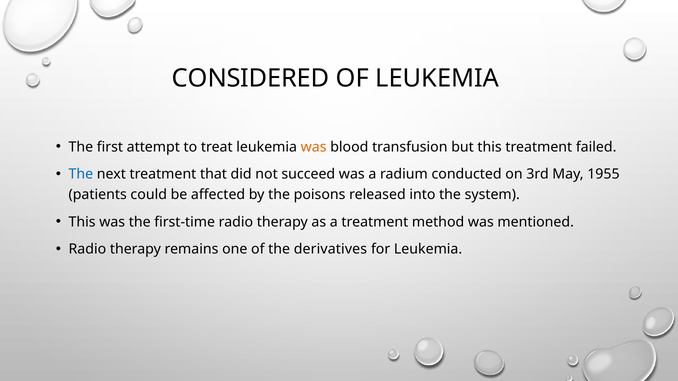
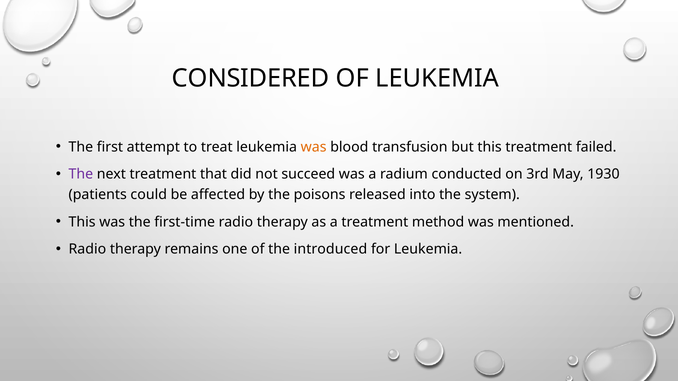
The colour: blue -> purple (81, 174)
1955: 1955 -> 1930 (603, 174)
derivatives: derivatives -> introduced (330, 250)
